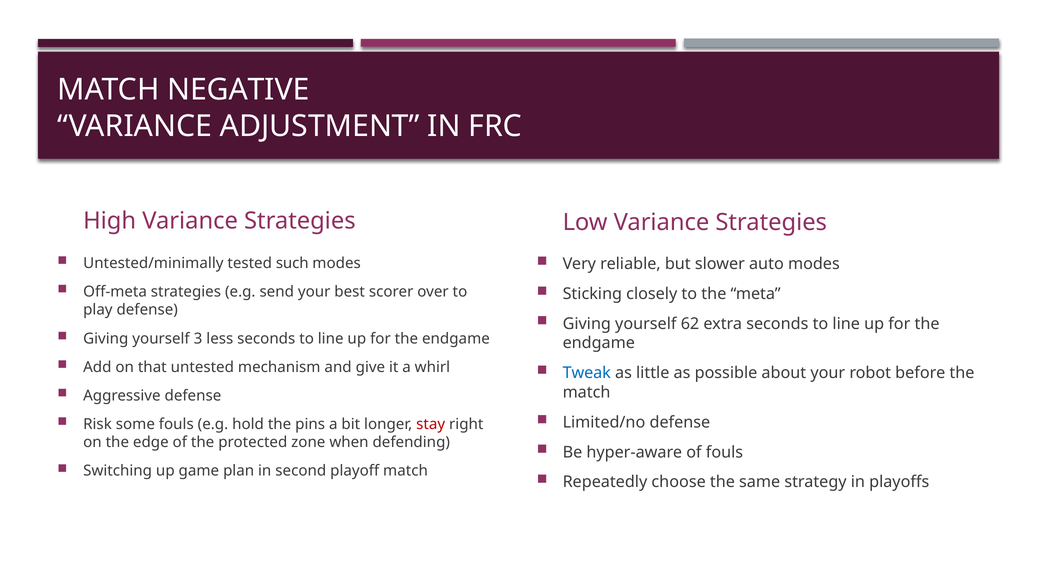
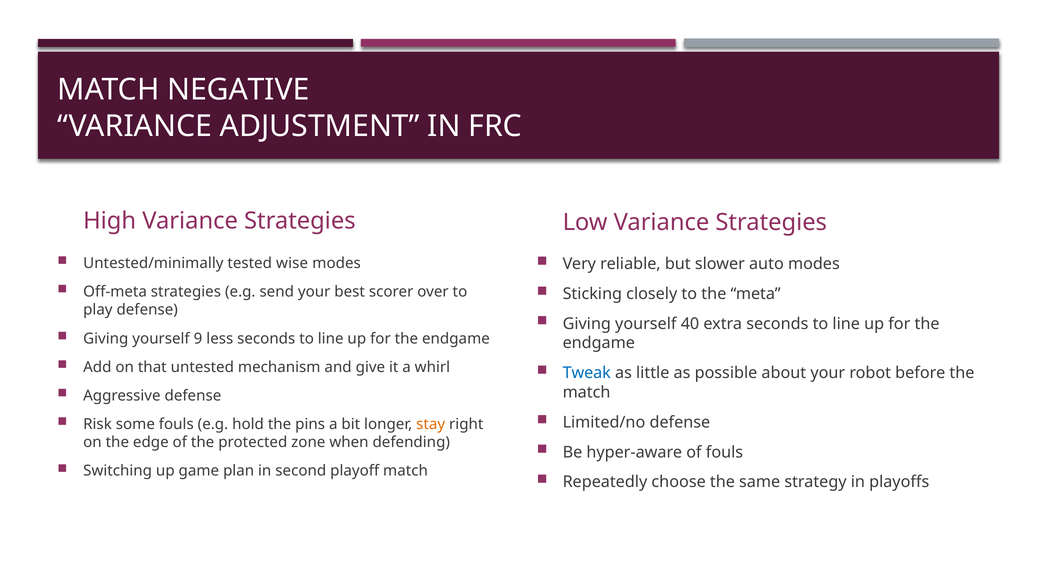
such: such -> wise (292, 263)
62: 62 -> 40 (690, 323)
3: 3 -> 9 (198, 338)
stay colour: red -> orange (431, 424)
